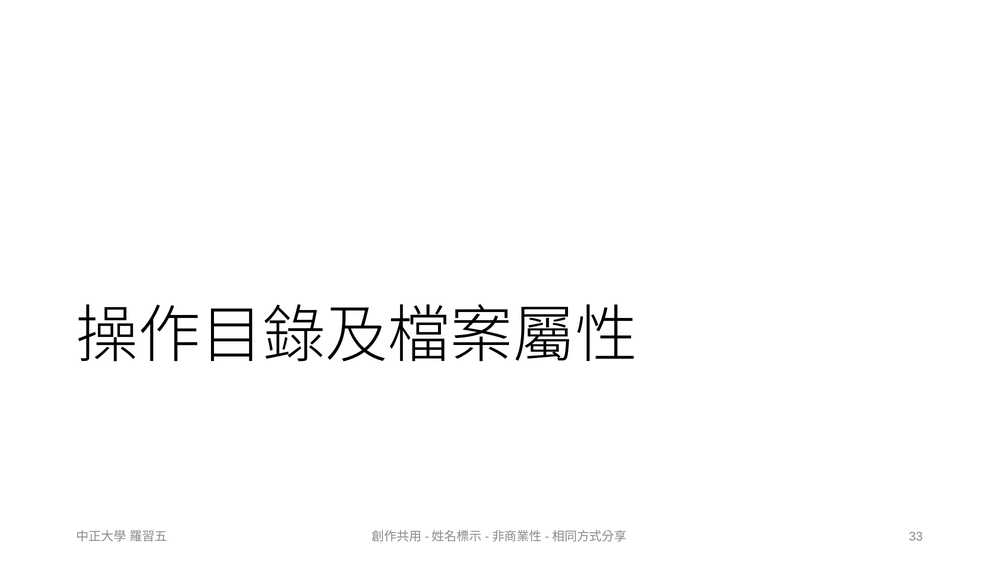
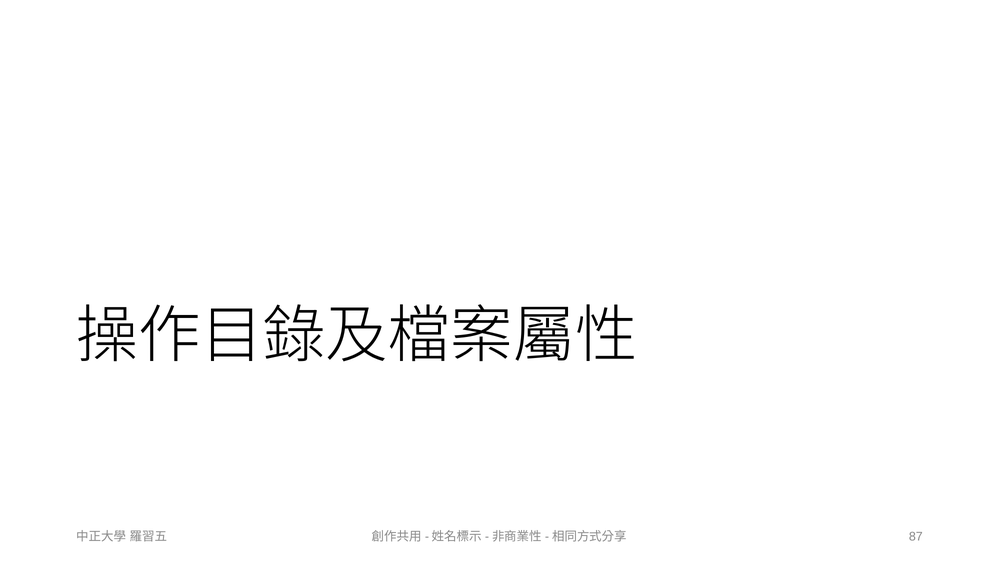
33: 33 -> 87 (916, 537)
